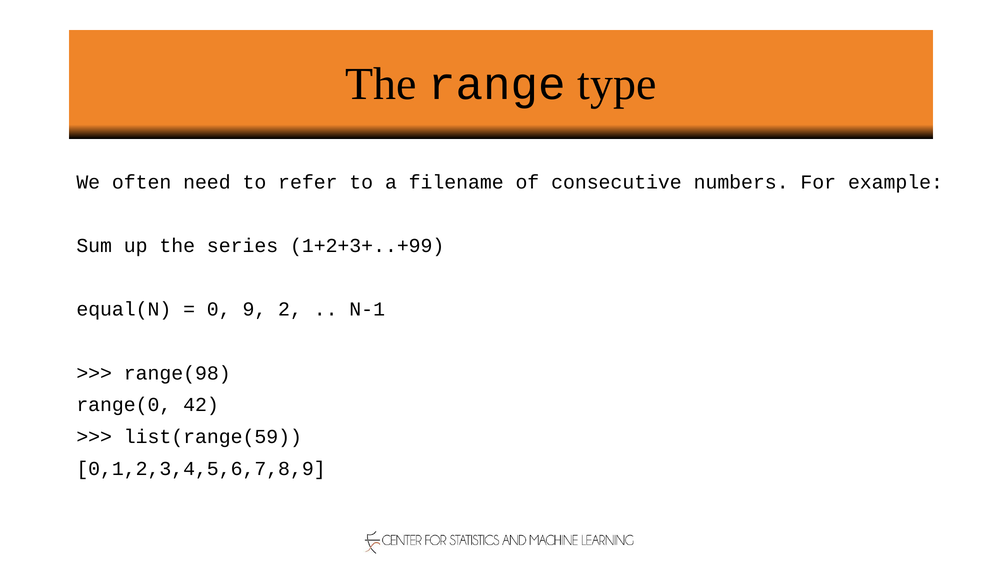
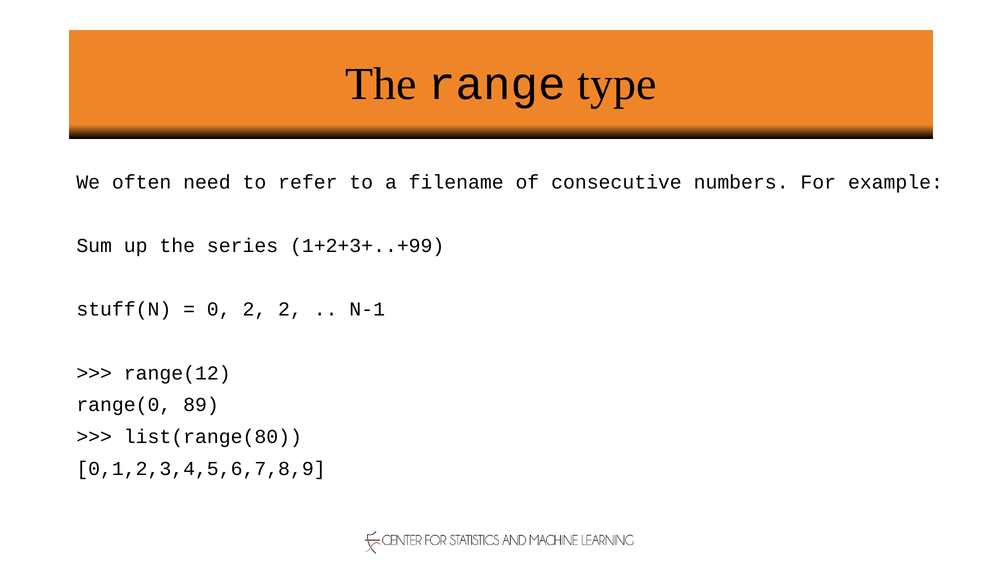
equal(N: equal(N -> stuff(N (124, 310)
0 9: 9 -> 2 (254, 310)
range(98: range(98 -> range(12 (177, 373)
42: 42 -> 89 (201, 405)
list(range(59: list(range(59 -> list(range(80 (213, 437)
